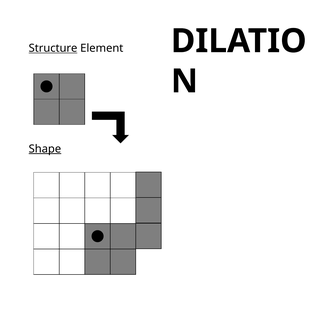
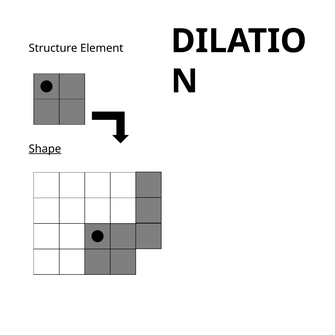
Structure underline: present -> none (53, 48)
